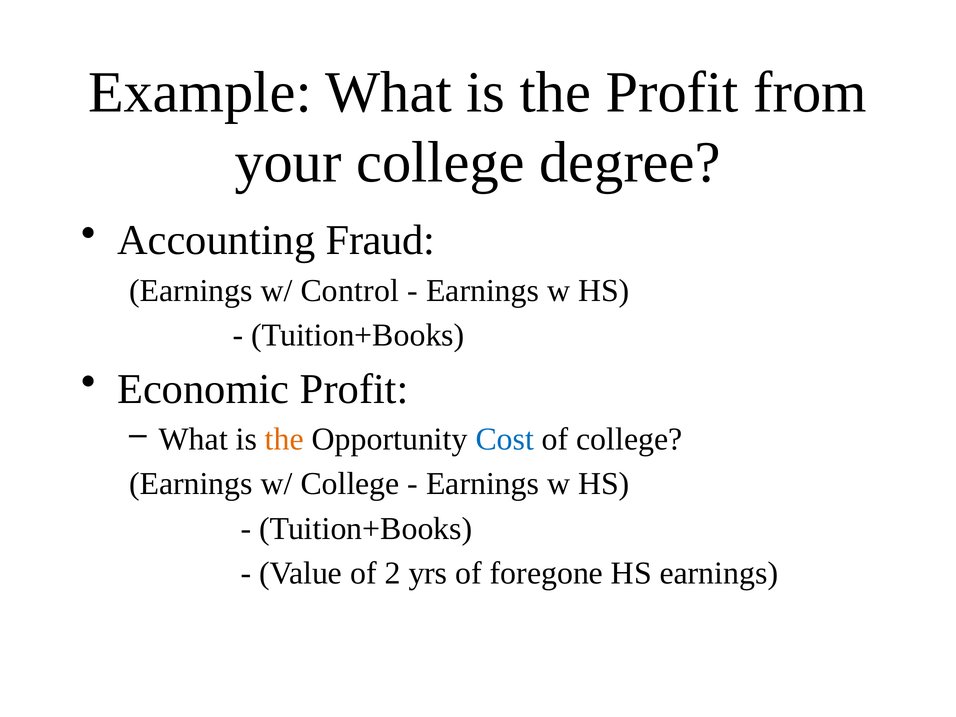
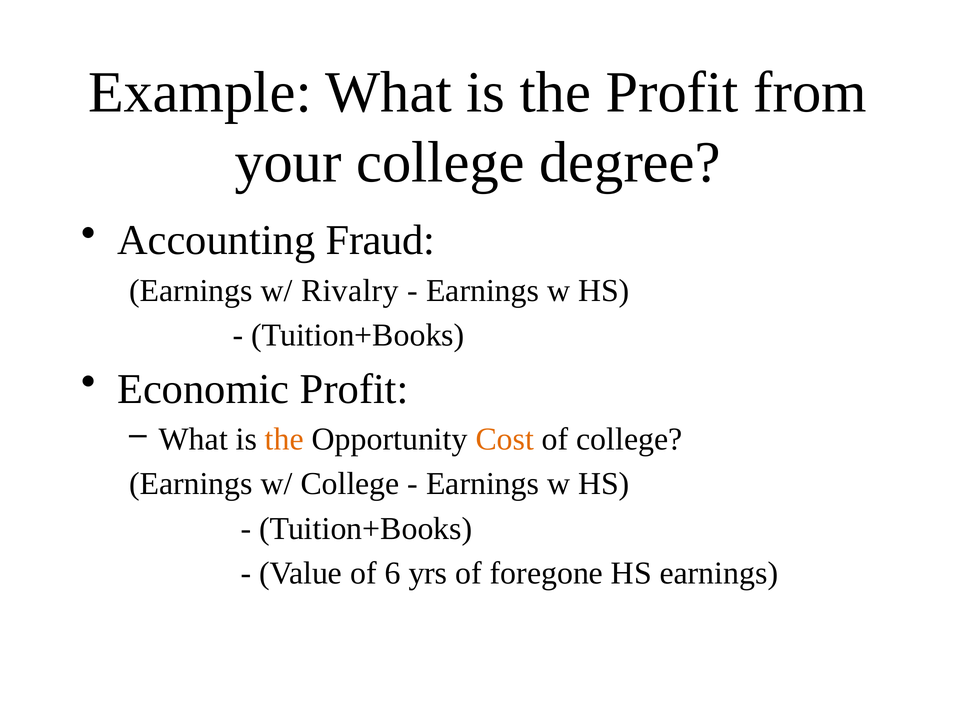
Control: Control -> Rivalry (350, 291)
Cost colour: blue -> orange (505, 439)
2: 2 -> 6 (393, 573)
